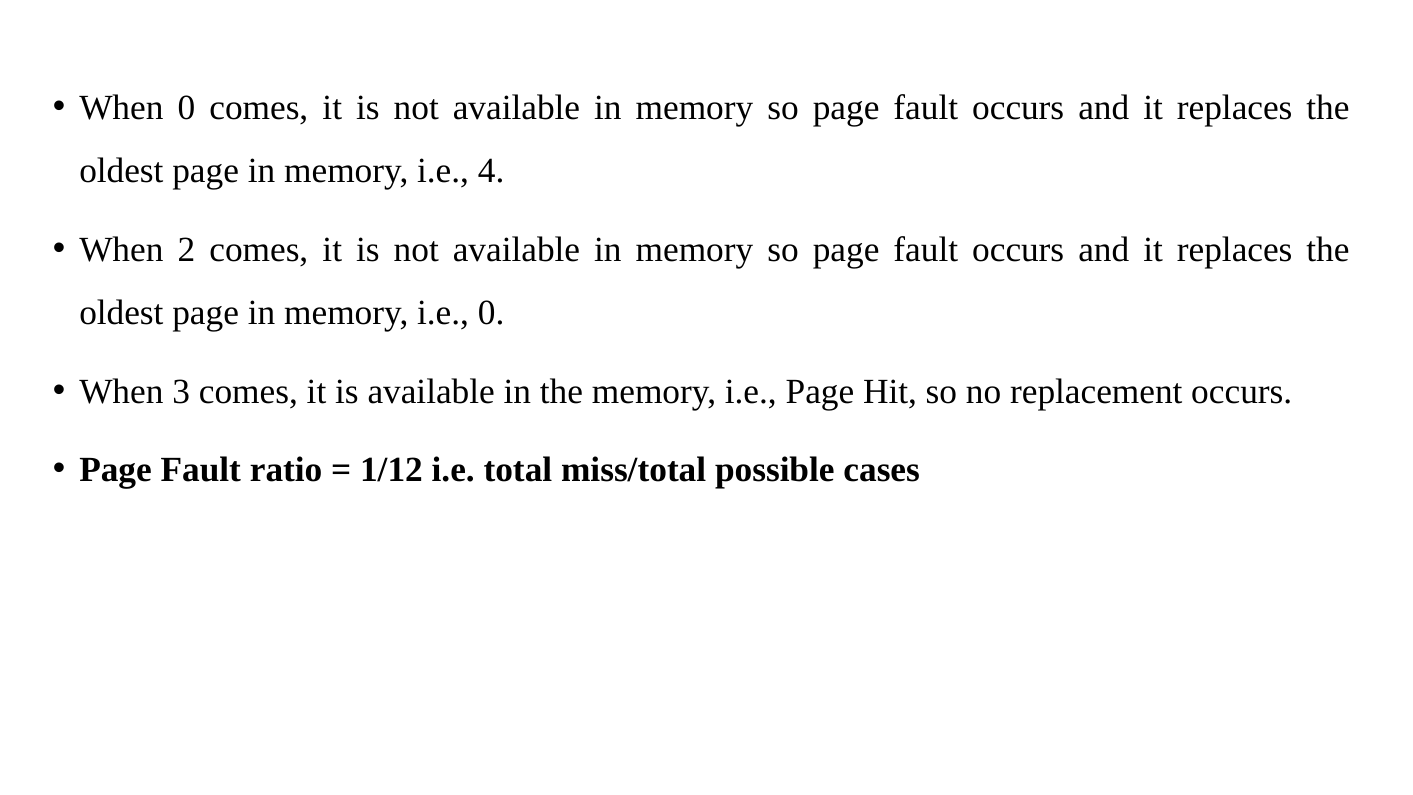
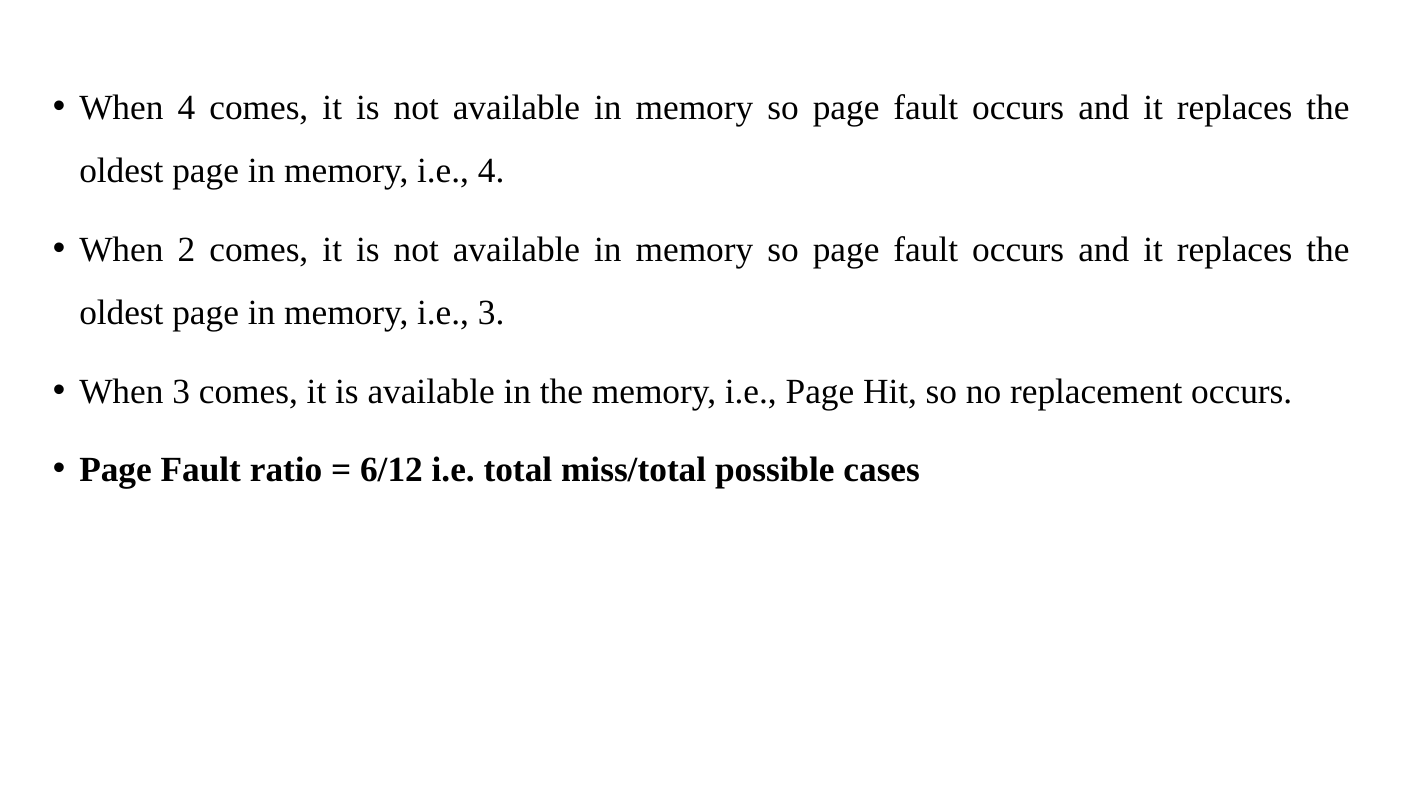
When 0: 0 -> 4 (186, 107)
i.e 0: 0 -> 3 (491, 313)
1/12: 1/12 -> 6/12 (391, 470)
